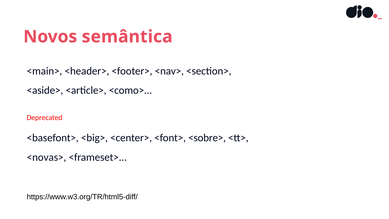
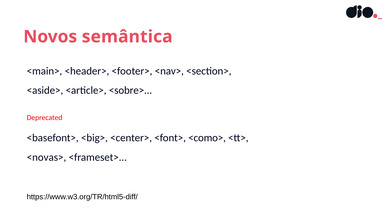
<como>: <como> -> <sobre> (131, 90)
<sobre>: <sobre> -> <como> (207, 138)
